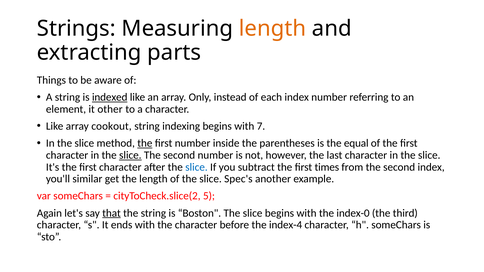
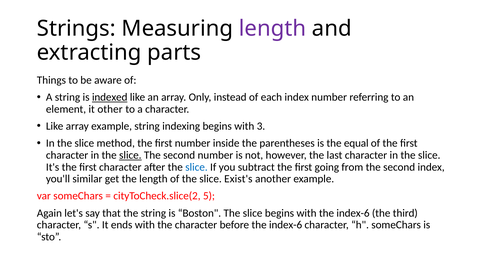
length colour: orange -> purple (273, 29)
array cookout: cookout -> example (112, 126)
7: 7 -> 3 (261, 126)
the underline: present -> none (145, 143)
times: times -> going (327, 167)
Spec's: Spec's -> Exist's (238, 179)
that underline: present -> none (112, 213)
with the index-0: index-0 -> index-6 (353, 213)
before the index-4: index-4 -> index-6 (286, 225)
